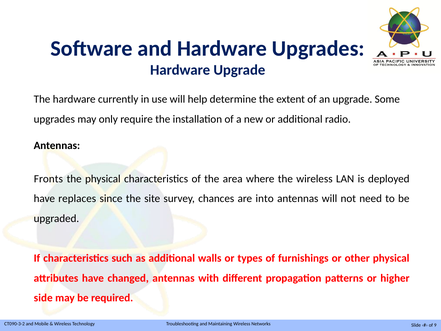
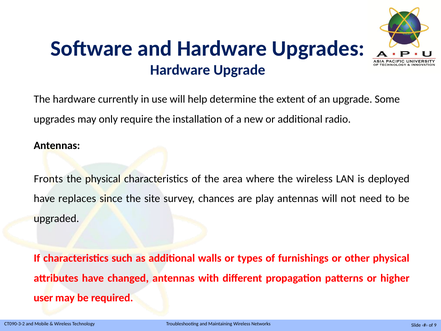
into: into -> play (265, 198)
side: side -> user (43, 298)
